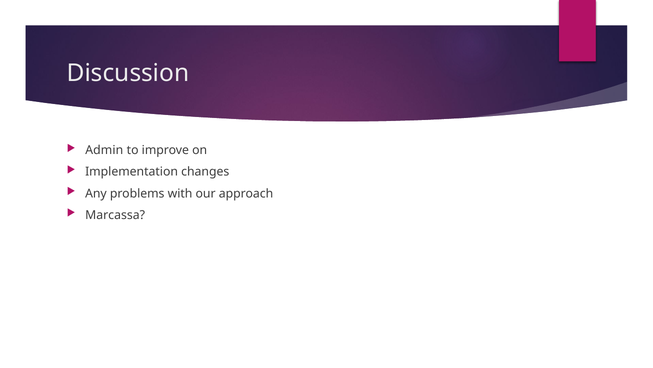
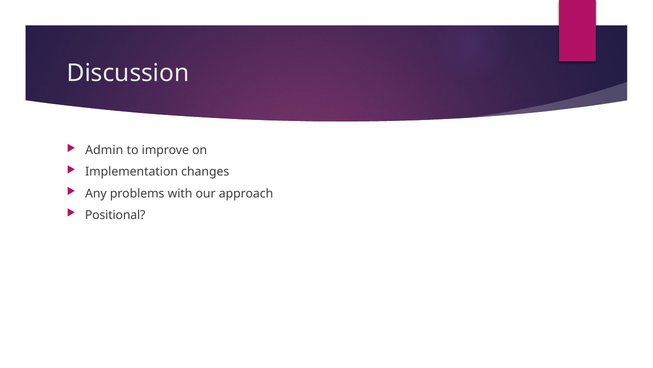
Marcassa: Marcassa -> Positional (115, 215)
